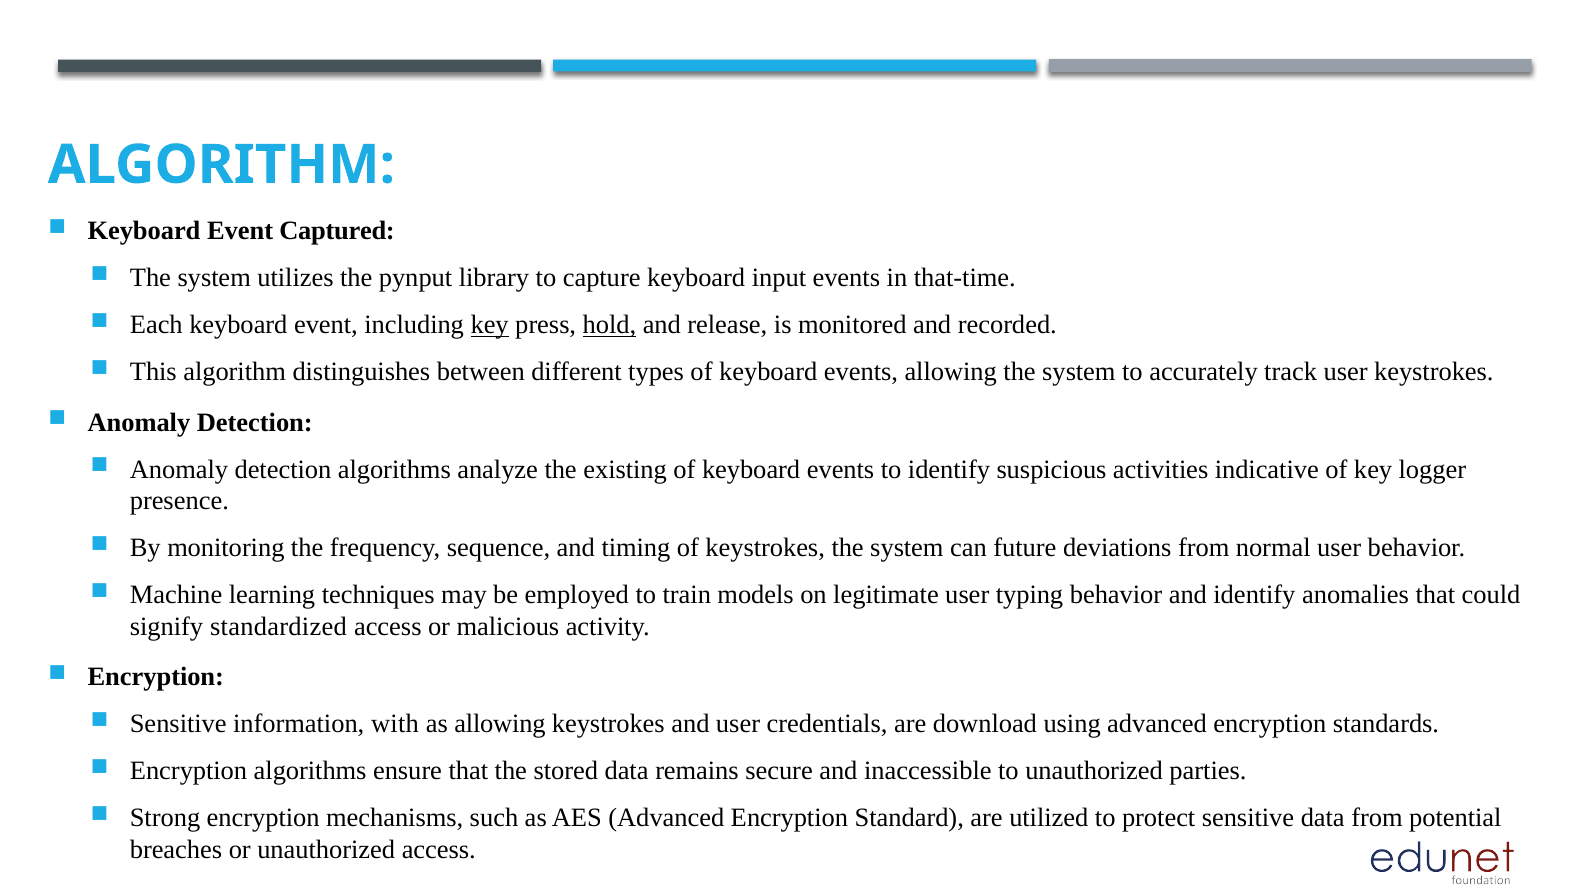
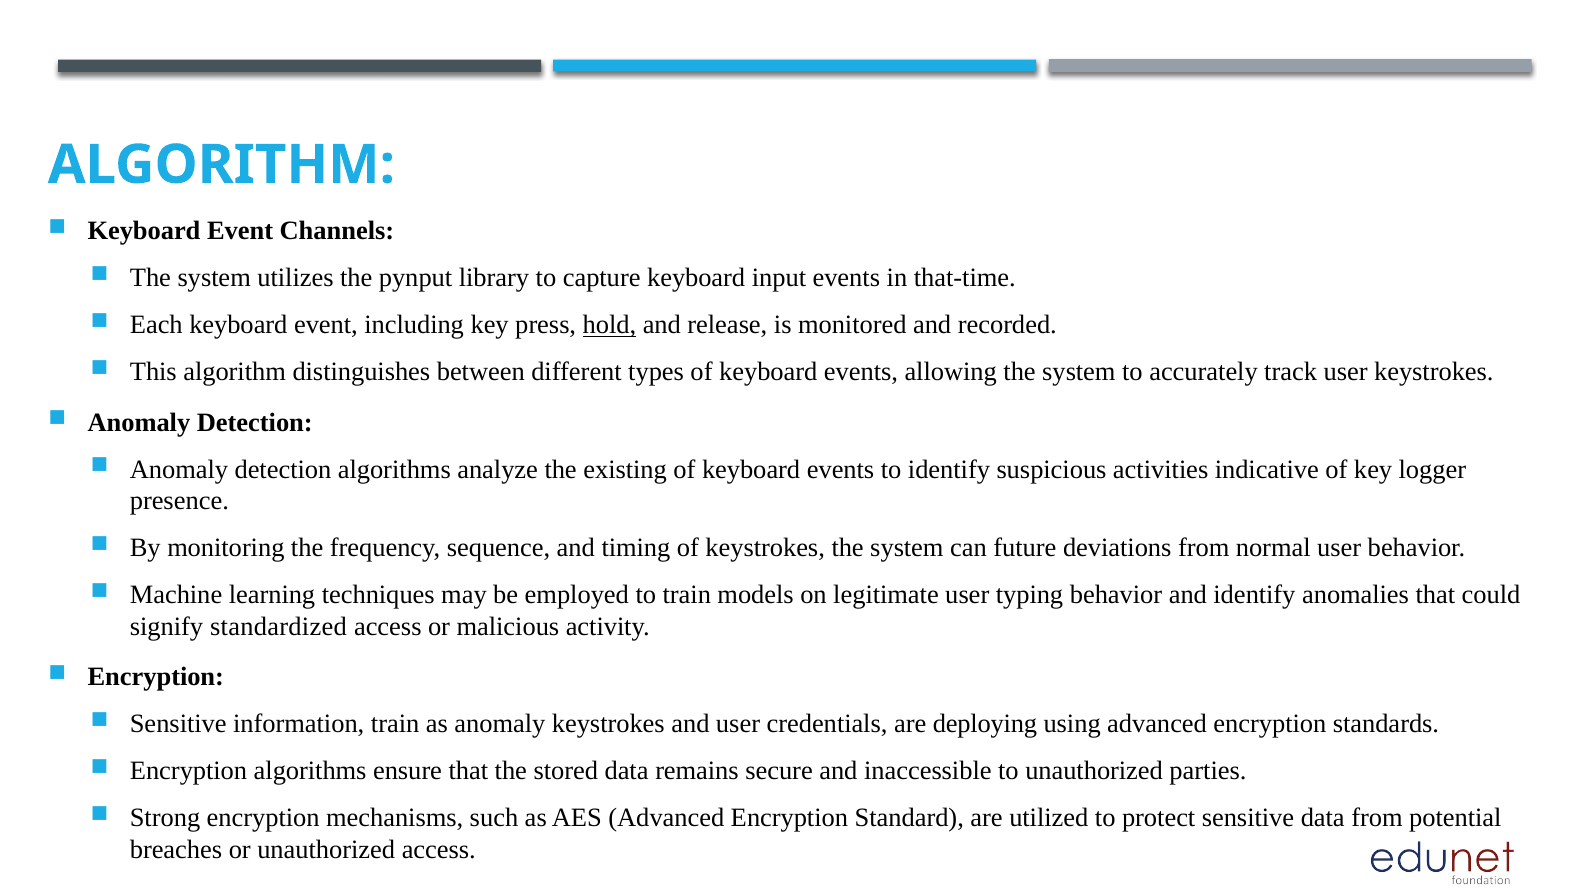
Captured: Captured -> Channels (337, 231)
key underline: present -> none (490, 325)
information with: with -> train (395, 724)
as allowing: allowing -> anomaly (500, 724)
download: download -> deploying (985, 724)
